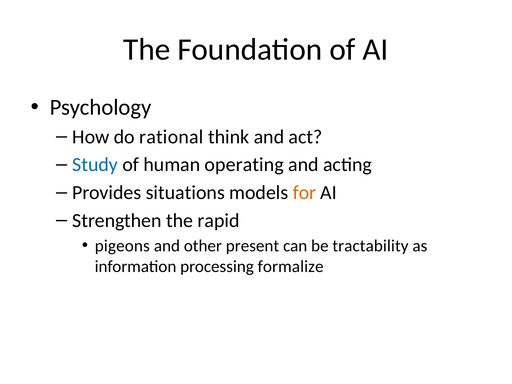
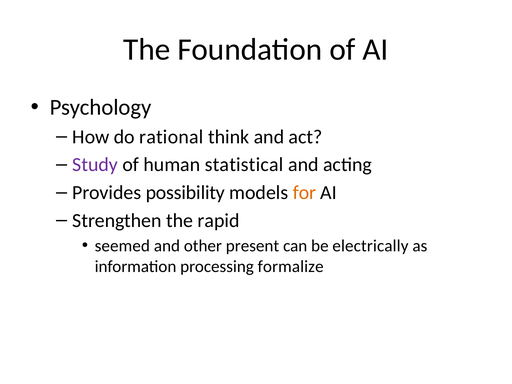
Study colour: blue -> purple (95, 165)
operating: operating -> statistical (244, 165)
situations: situations -> possibility (185, 193)
pigeons: pigeons -> seemed (122, 246)
tractability: tractability -> electrically (370, 246)
